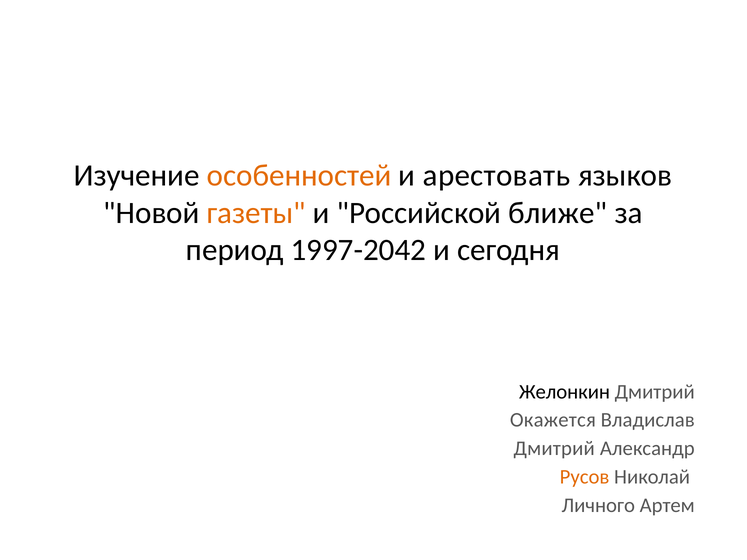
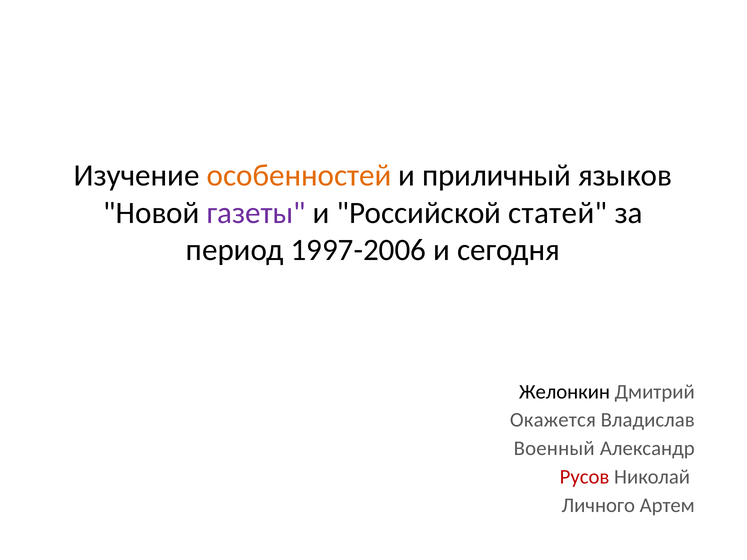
арестовать: арестовать -> приличный (497, 176)
газеты colour: orange -> purple (256, 213)
ближе: ближе -> статей (558, 213)
1997-2042: 1997-2042 -> 1997-2006 (358, 250)
Дмитрий: Дмитрий -> Военный (554, 449)
Русов colour: orange -> red (585, 477)
